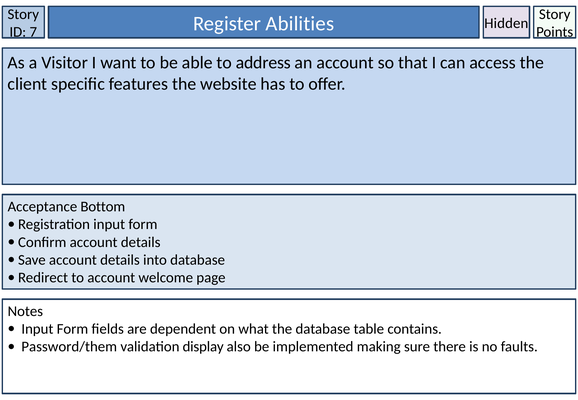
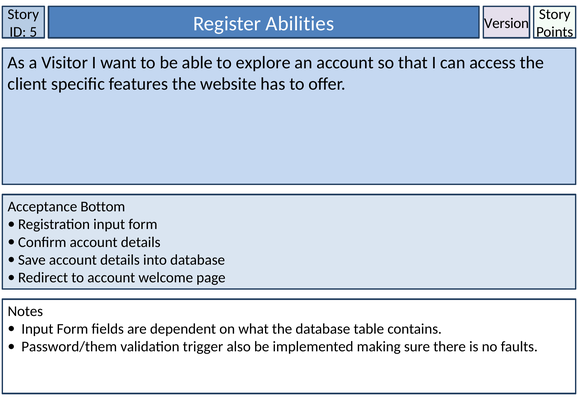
Hidden: Hidden -> Version (506, 23)
7: 7 -> 5 (33, 32)
address: address -> explore (263, 63)
display: display -> trigger (203, 347)
